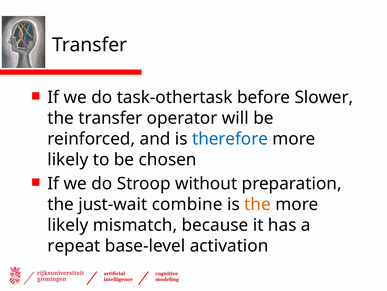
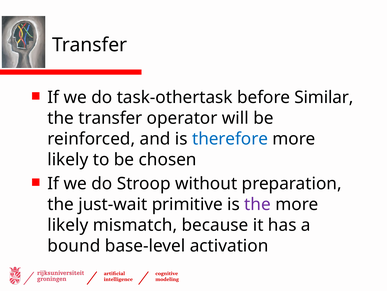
Slower: Slower -> Similar (324, 97)
combine: combine -> primitive (187, 204)
the colour: orange -> purple (258, 204)
repeat: repeat -> bound (74, 245)
